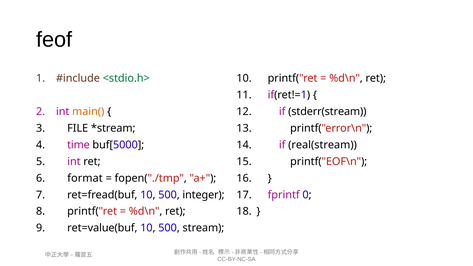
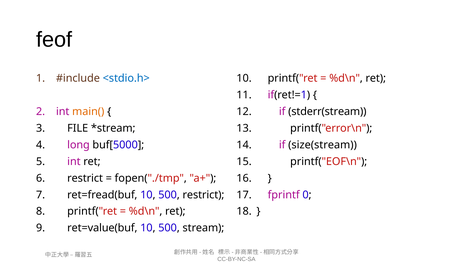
<stdio.h> colour: green -> blue (126, 78)
time: time -> long (78, 145)
real(stream: real(stream -> size(stream (323, 145)
format: format -> restrict (85, 178)
500 integer: integer -> restrict (203, 195)
